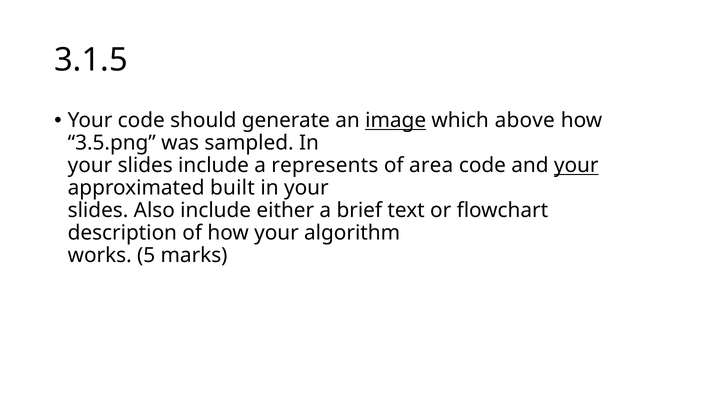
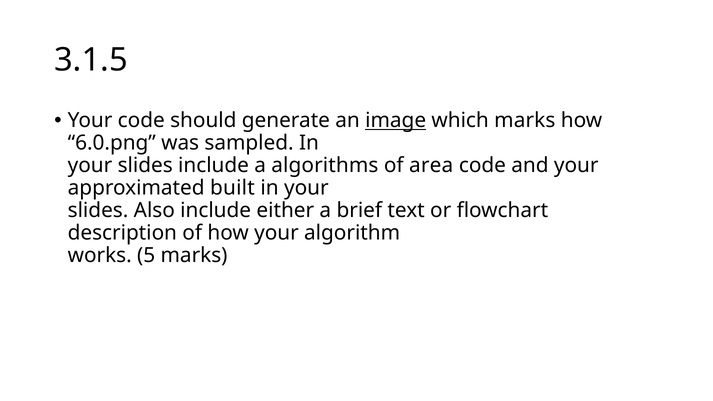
which above: above -> marks (525, 121)
3.5.png: 3.5.png -> 6.0.png (112, 143)
represents: represents -> algorithms (325, 165)
your underline: present -> none (576, 165)
